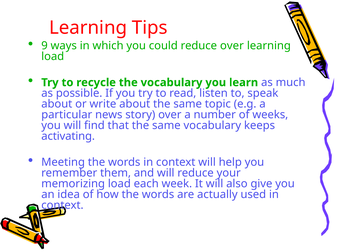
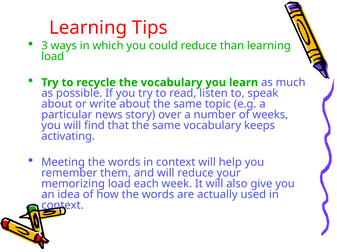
9: 9 -> 3 (45, 46)
reduce over: over -> than (232, 46)
